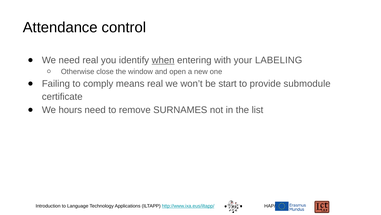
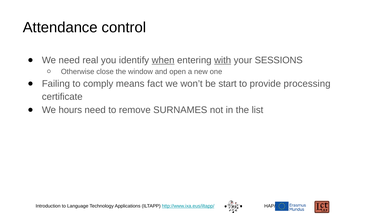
with underline: none -> present (223, 60)
LABELING: LABELING -> SESSIONS (279, 60)
means real: real -> fact (155, 83)
submodule: submodule -> processing (307, 83)
